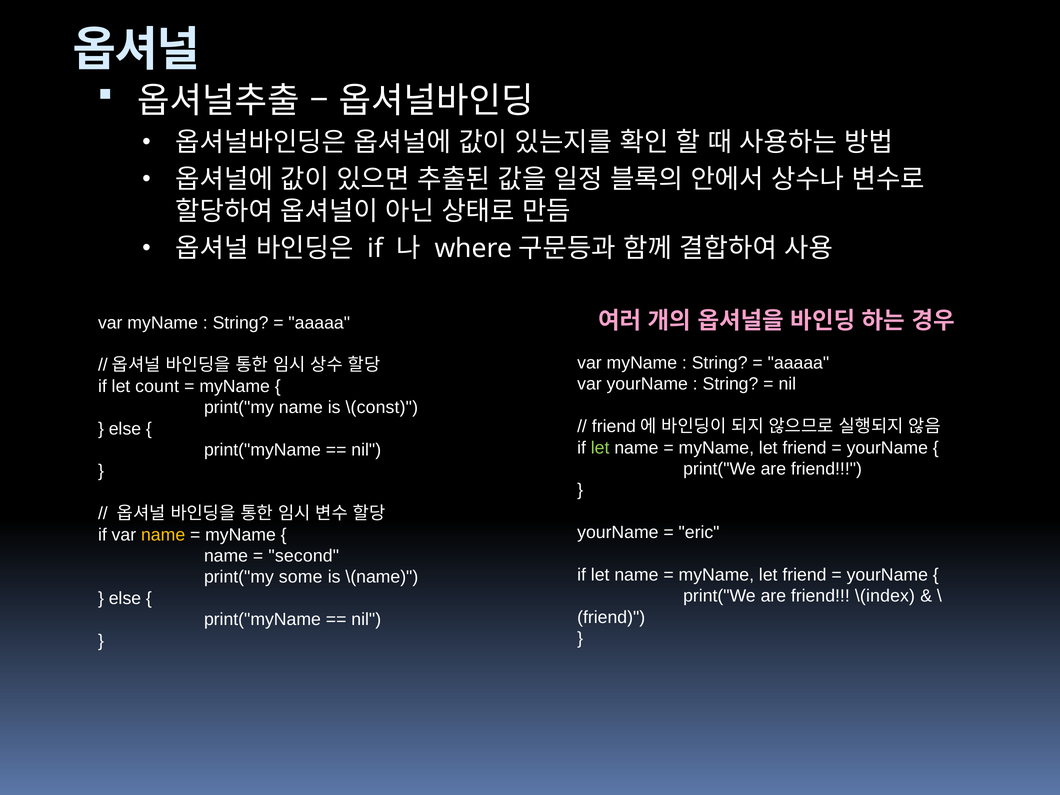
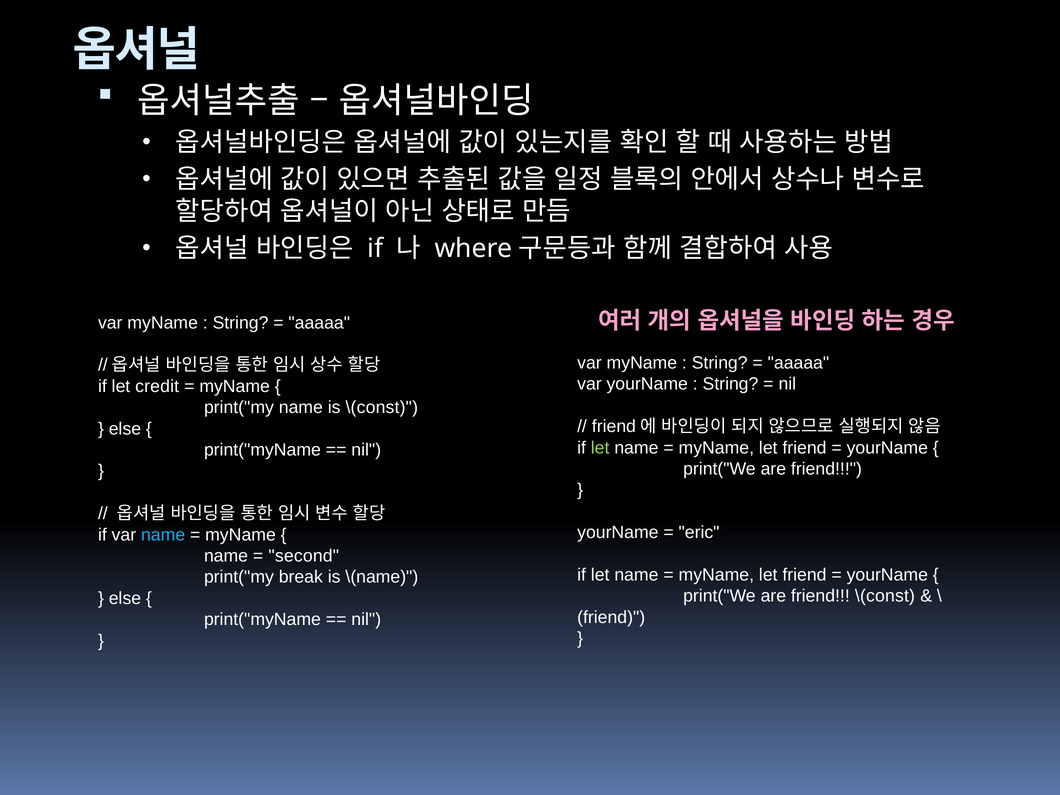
count: count -> credit (157, 386)
name colour: yellow -> light blue (163, 535)
some: some -> break (301, 577)
friend \(index: \(index -> \(const (885, 596)
